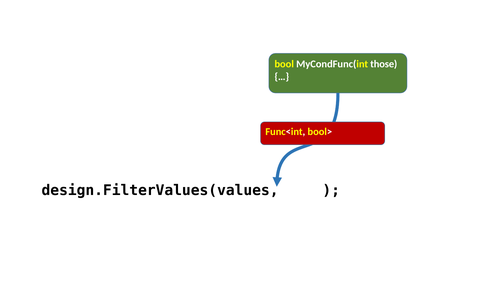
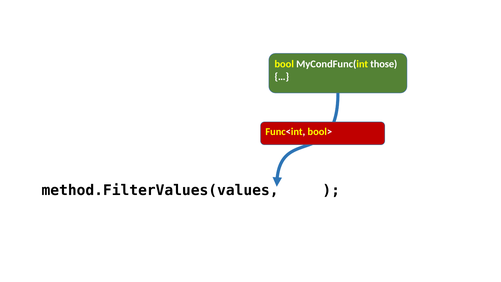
design.FilterValues(values: design.FilterValues(values -> method.FilterValues(values (160, 190)
